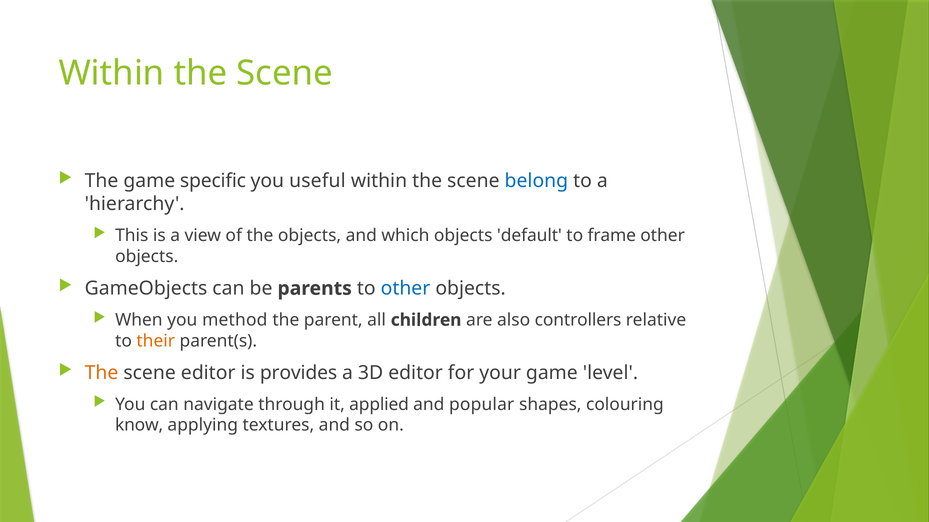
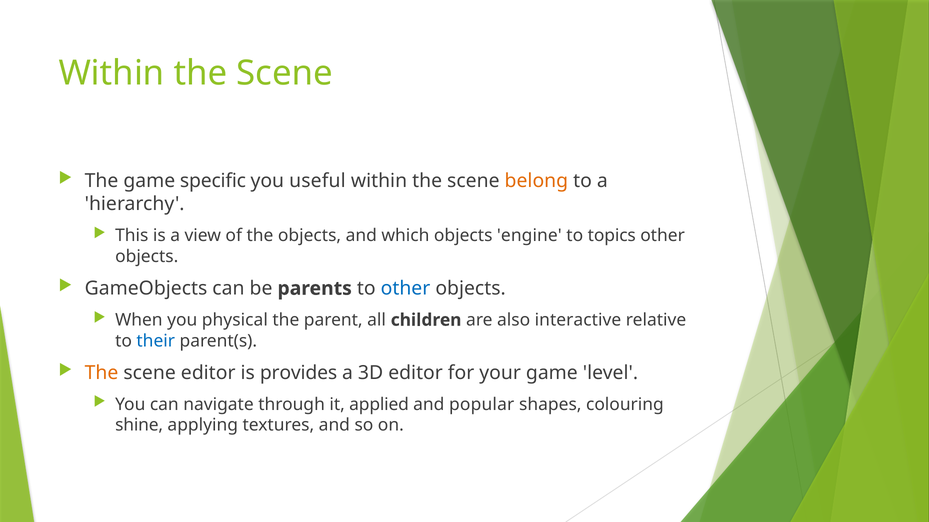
belong colour: blue -> orange (536, 181)
default: default -> engine (529, 236)
frame: frame -> topics (612, 236)
method: method -> physical (235, 320)
controllers: controllers -> interactive (578, 320)
their colour: orange -> blue (156, 341)
know: know -> shine (139, 426)
